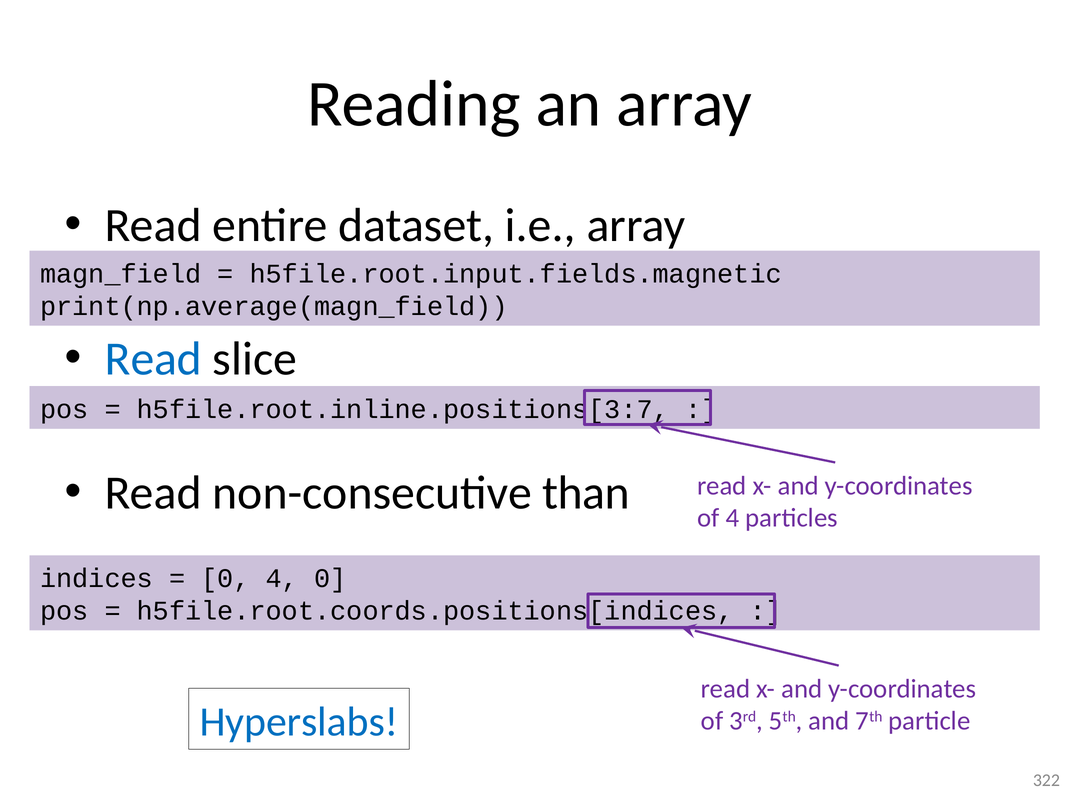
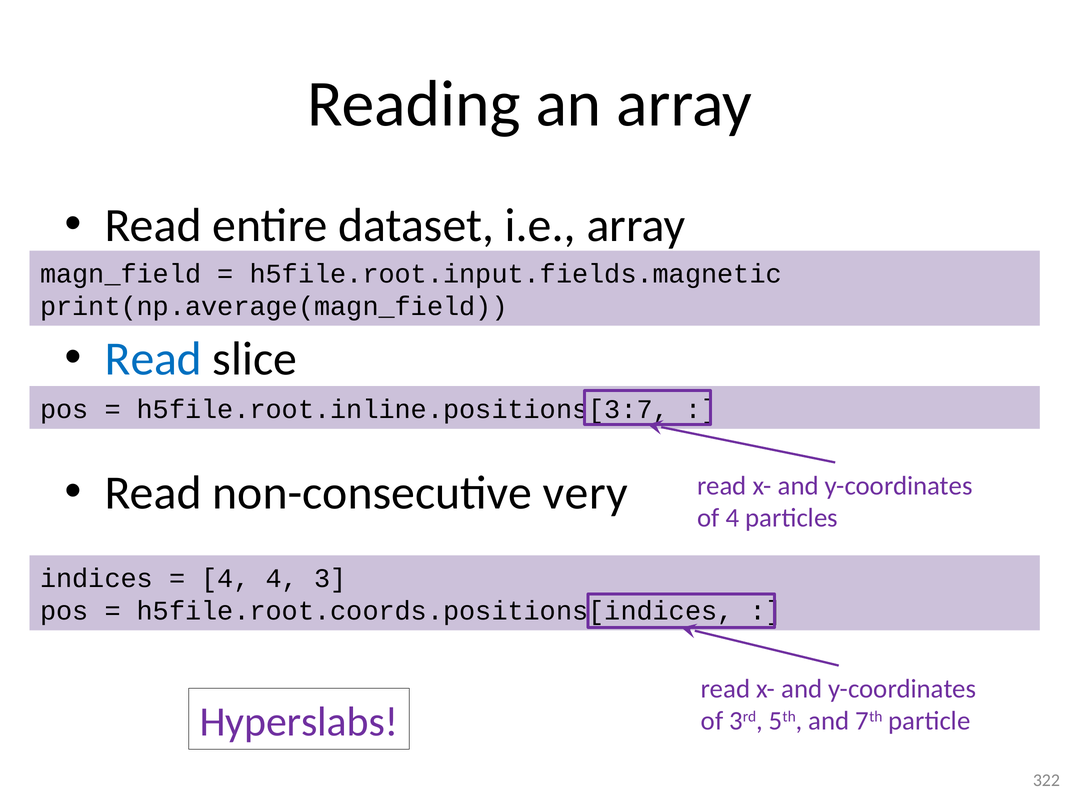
than: than -> very (585, 493)
0: 0 -> 4 (226, 579)
4 0: 0 -> 3 (330, 579)
Hyperslabs colour: blue -> purple (299, 722)
